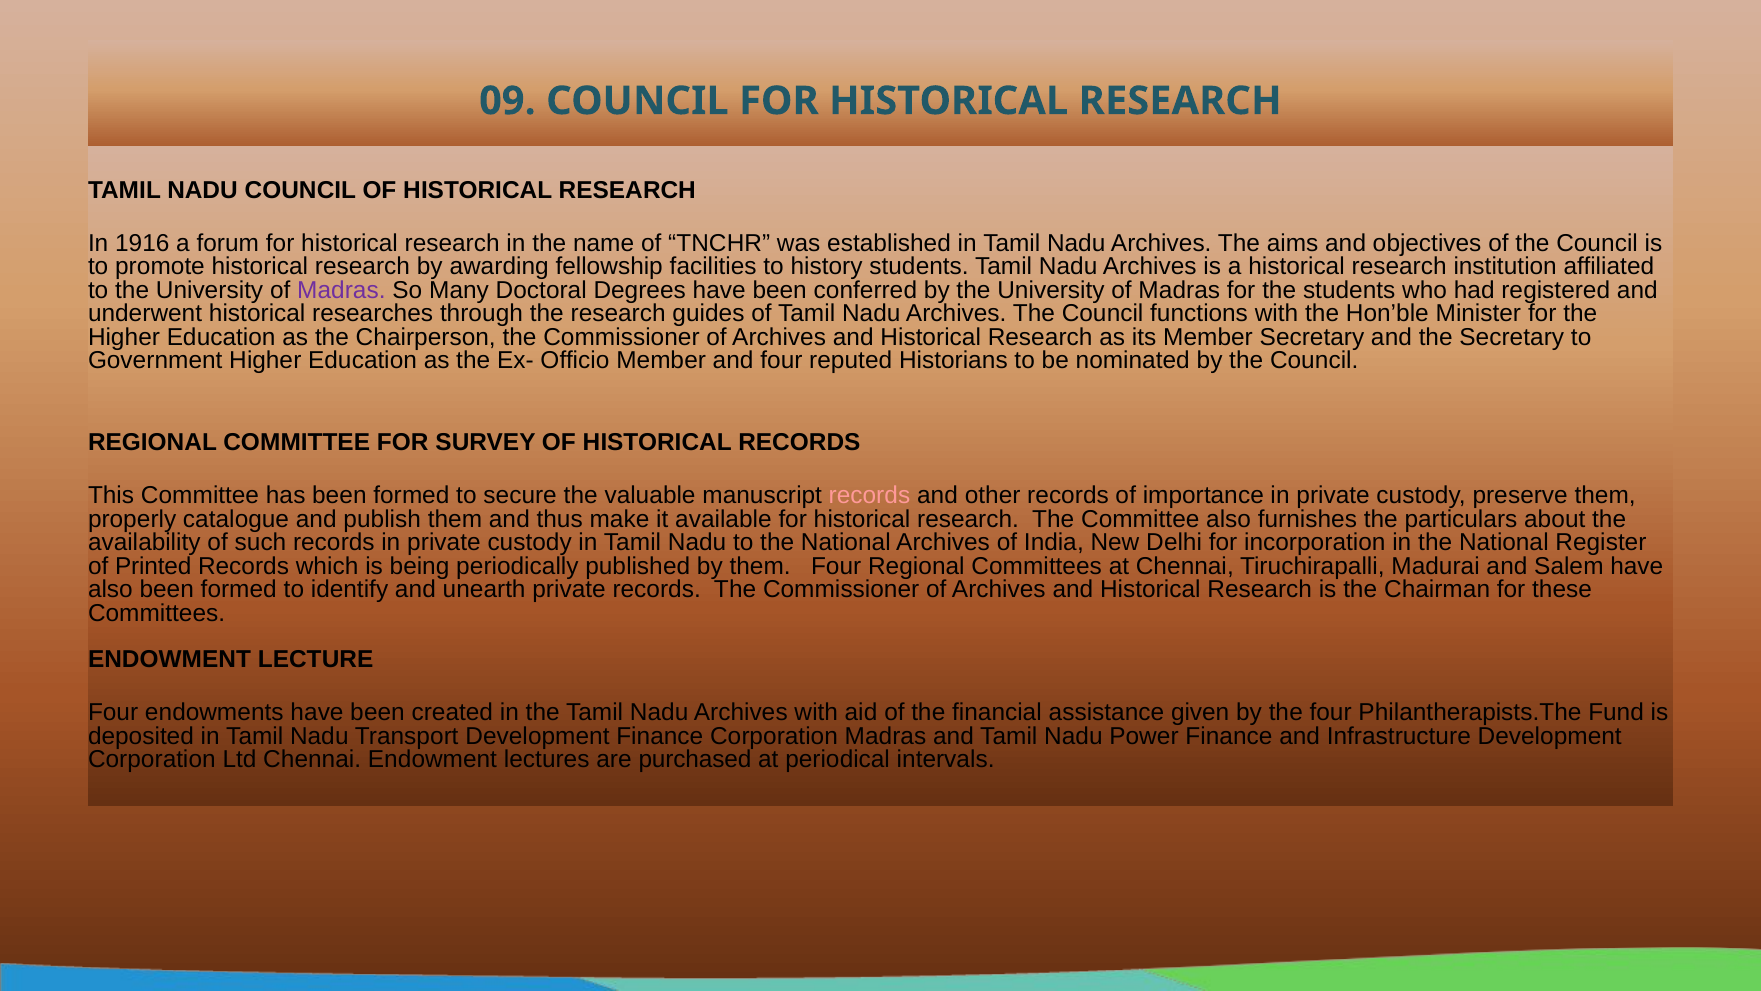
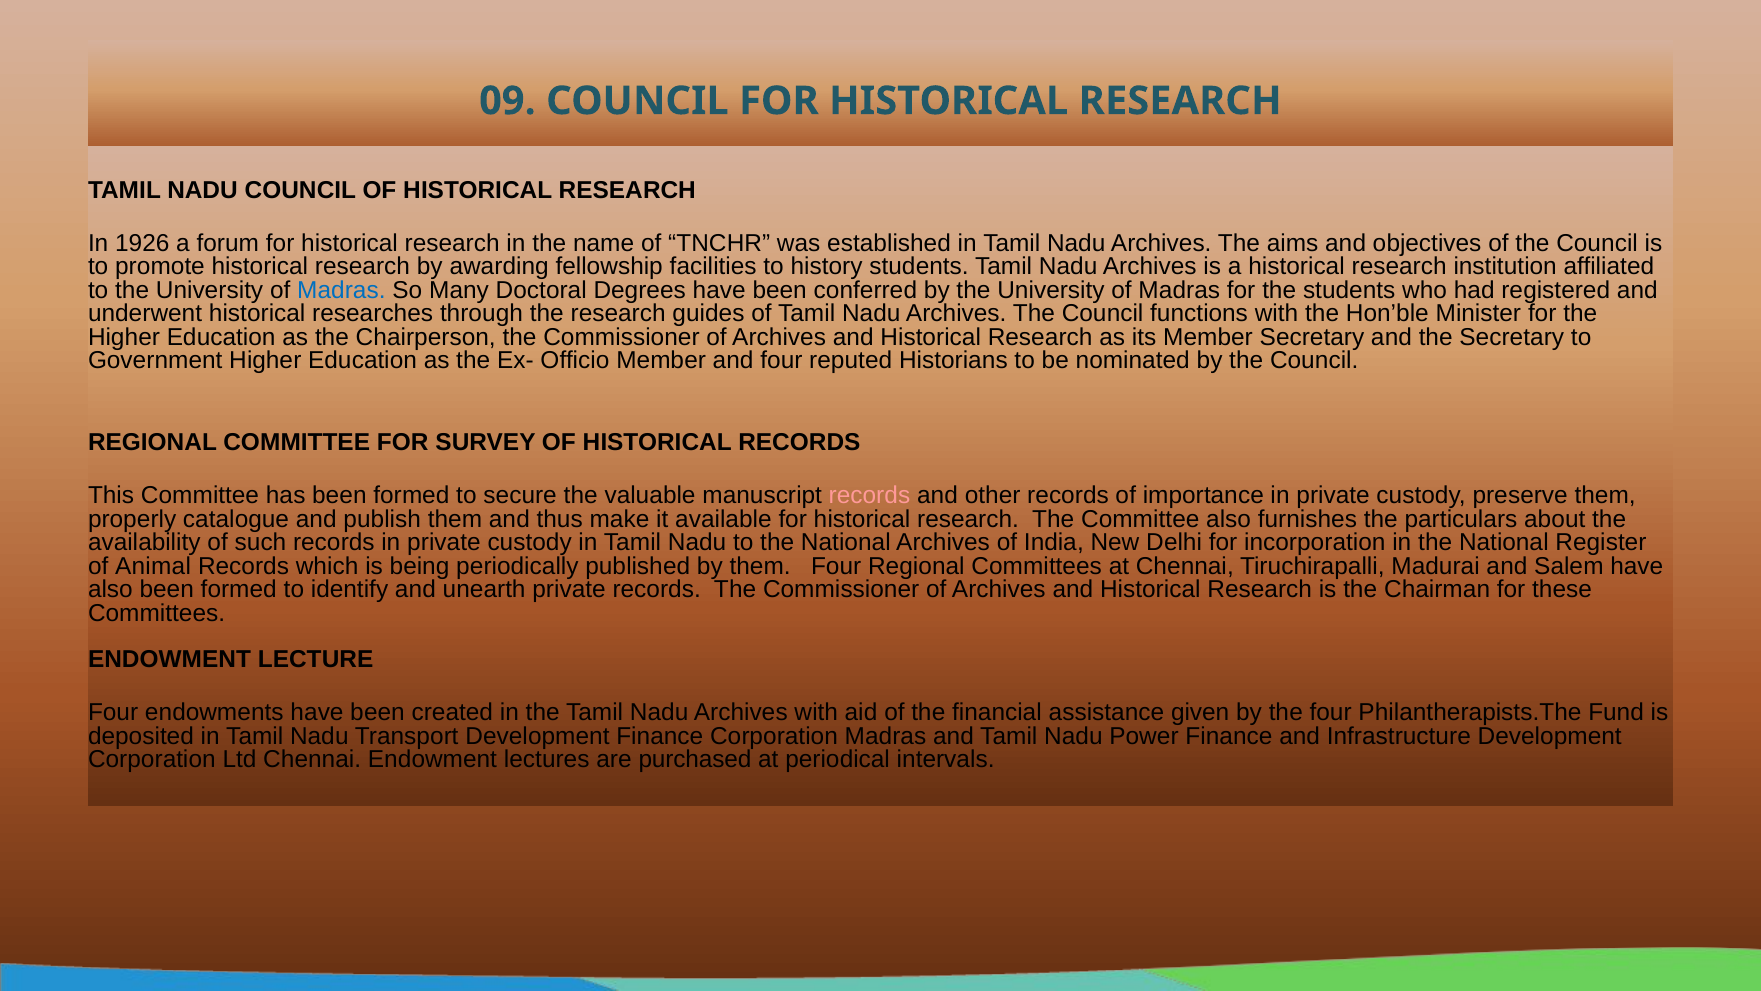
1916: 1916 -> 1926 (142, 243)
Madras colour: purple -> blue (341, 290)
Printed: Printed -> Animal (153, 566)
